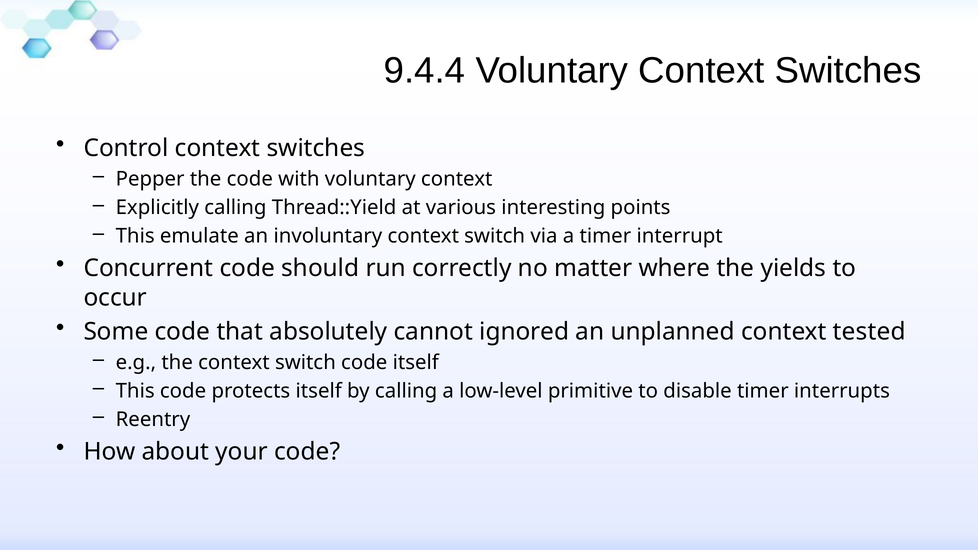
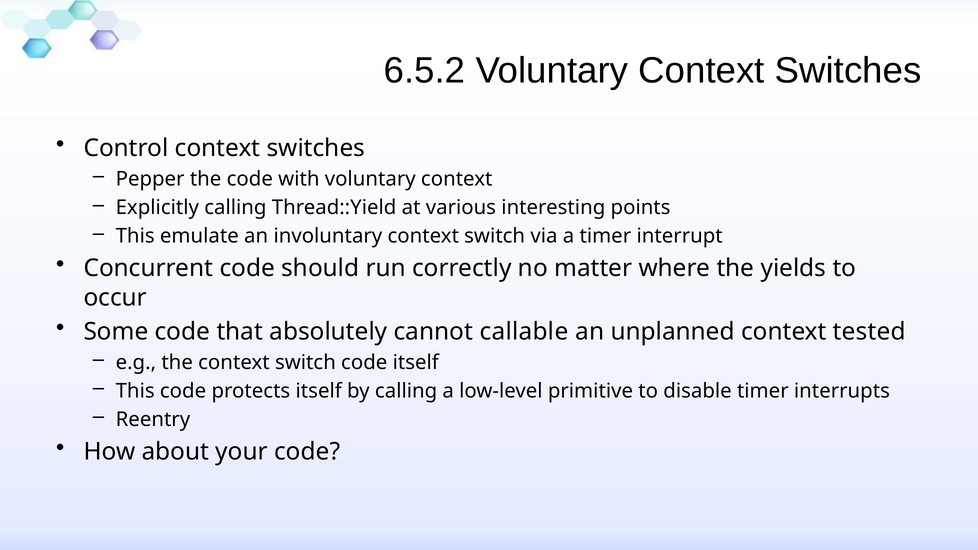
9.4.4: 9.4.4 -> 6.5.2 (425, 70)
ignored: ignored -> callable (524, 332)
